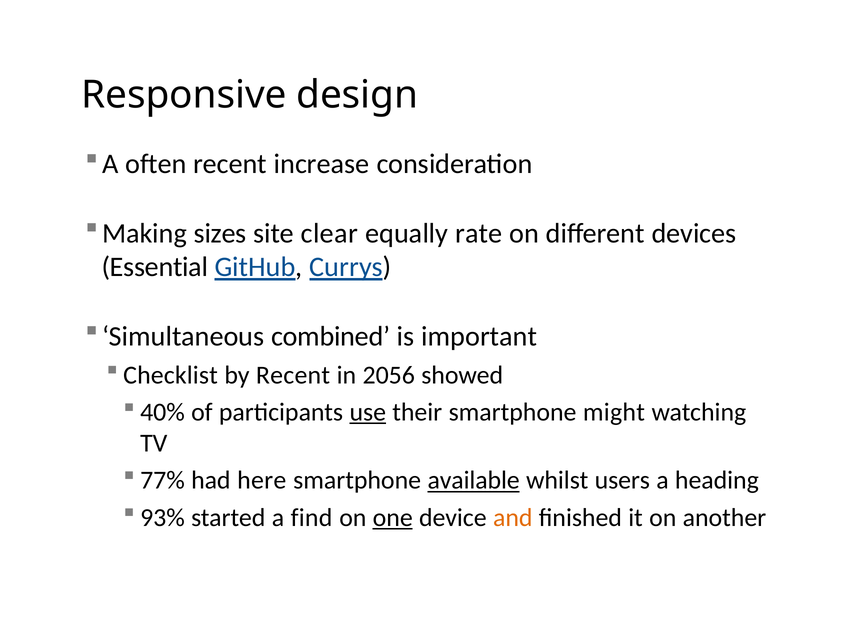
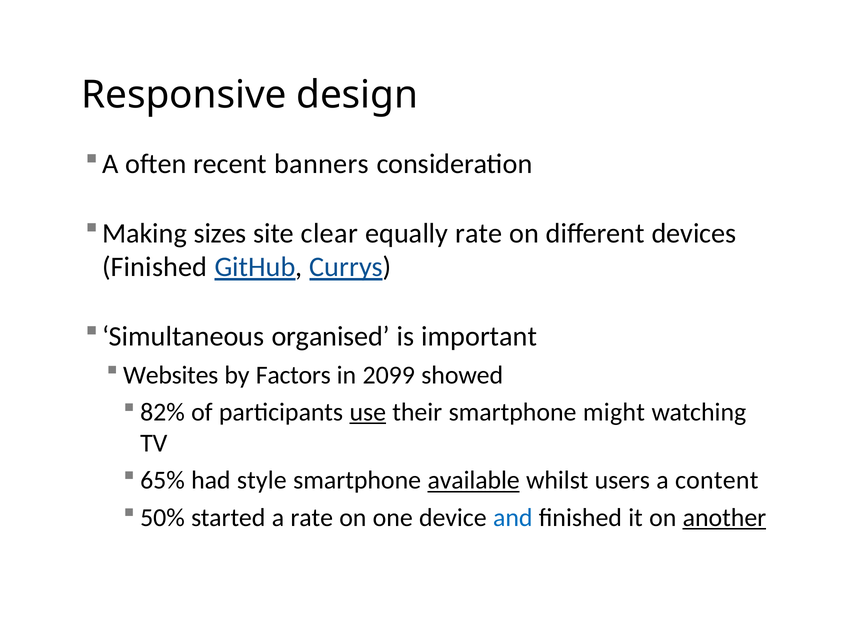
increase: increase -> banners (321, 164)
Essential: Essential -> Finished (155, 267)
combined: combined -> organised (331, 336)
Checklist: Checklist -> Websites (171, 375)
by Recent: Recent -> Factors (293, 375)
2056: 2056 -> 2099 (389, 375)
40%: 40% -> 82% (162, 412)
77%: 77% -> 65% (162, 481)
here: here -> style (262, 481)
heading: heading -> content (717, 481)
93%: 93% -> 50% (162, 518)
a find: find -> rate (312, 518)
one underline: present -> none (393, 518)
and colour: orange -> blue (513, 518)
another underline: none -> present (724, 518)
